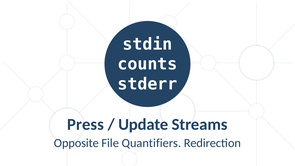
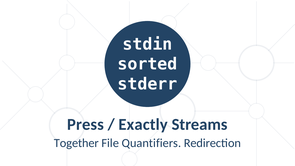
counts: counts -> sorted (147, 64)
Update: Update -> Exactly (143, 124)
Opposite: Opposite -> Together (76, 143)
